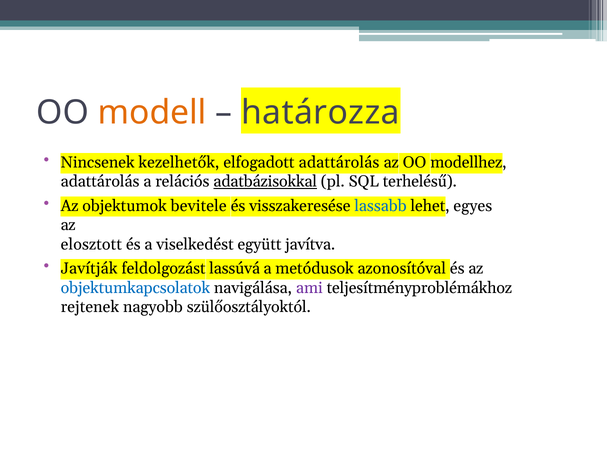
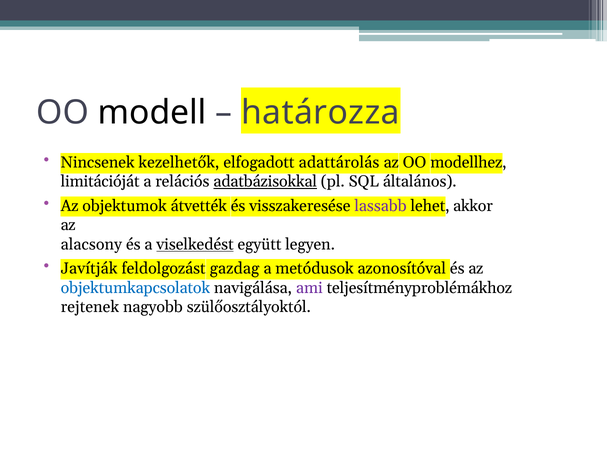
modell colour: orange -> black (152, 113)
adattárolás: adattárolás -> limitációját (100, 182)
terhelésű: terhelésű -> általános (420, 182)
bevitele: bevitele -> átvették (199, 206)
lassabb colour: blue -> purple (381, 206)
egyes: egyes -> akkor (473, 206)
elosztott: elosztott -> alacsony (91, 244)
viselkedést underline: none -> present (195, 244)
javítva: javítva -> legyen (310, 244)
lassúvá: lassúvá -> gazdag (235, 269)
